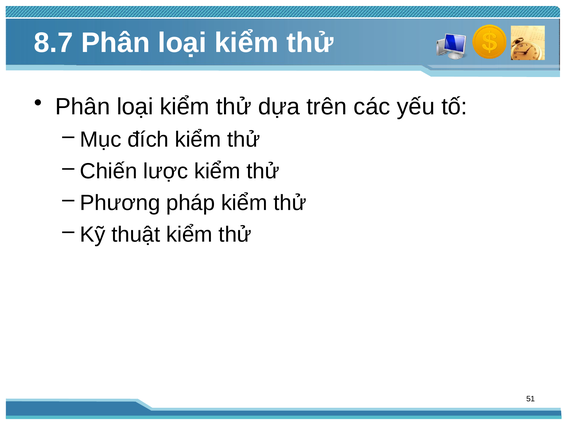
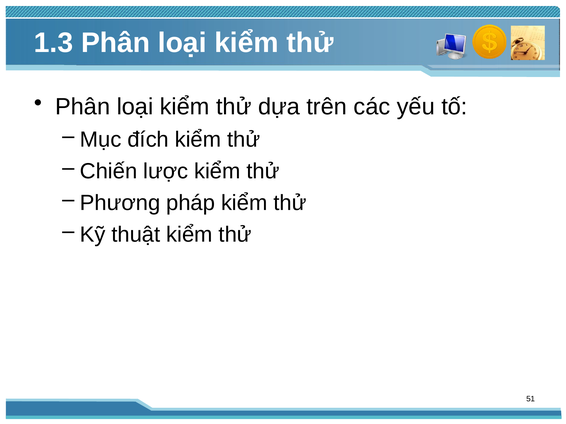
8.7: 8.7 -> 1.3 (54, 43)
